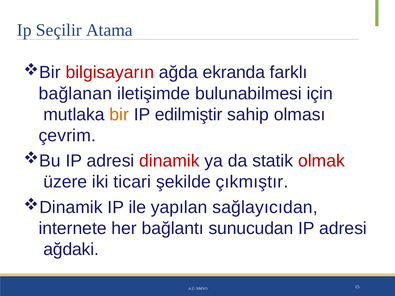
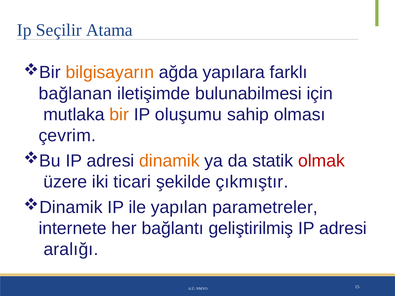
bilgisayarın colour: red -> orange (110, 72)
ekranda: ekranda -> yapılara (234, 72)
edilmiştir: edilmiştir -> oluşumu (188, 115)
dinamik colour: red -> orange (169, 161)
sağlayıcıdan: sağlayıcıdan -> parametreler (265, 207)
sunucudan: sunucudan -> geliştirilmiş (251, 228)
ağdaki: ağdaki -> aralığı (71, 250)
